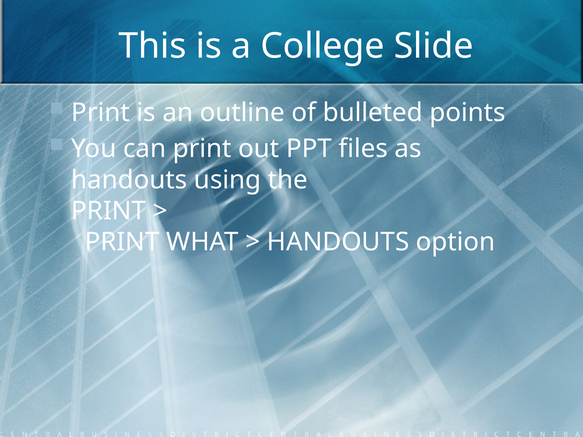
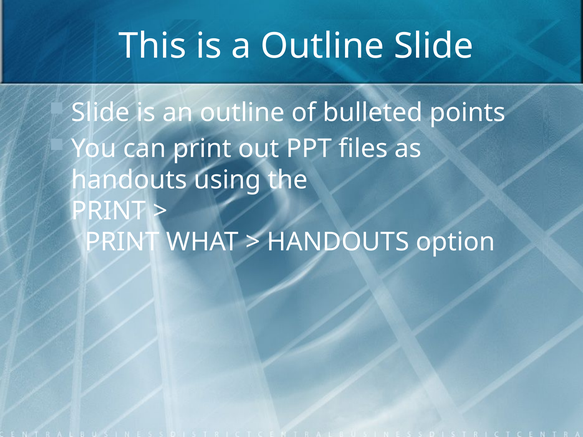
a College: College -> Outline (322, 46)
Print: Print -> Slide (101, 113)
